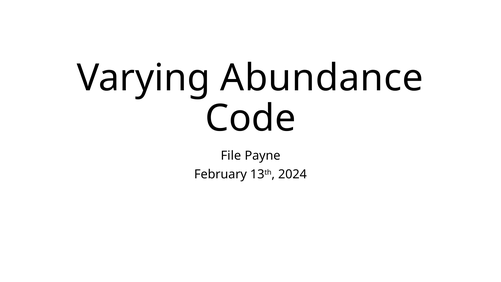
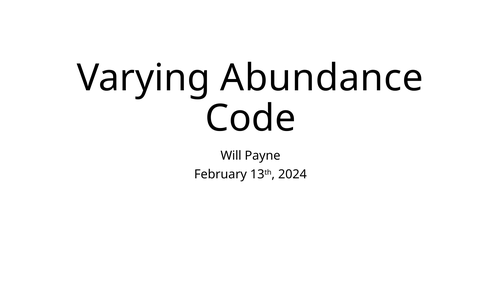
File: File -> Will (231, 155)
